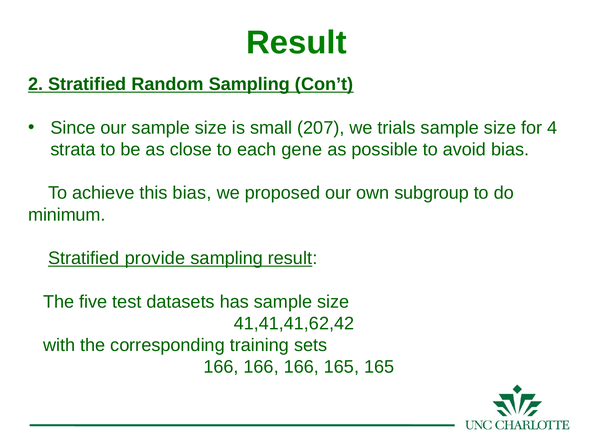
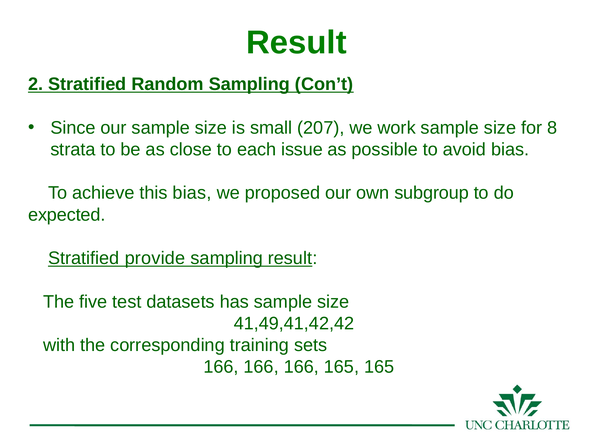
trials: trials -> work (397, 128)
4: 4 -> 8 (552, 128)
gene: gene -> issue (302, 149)
minimum: minimum -> expected (67, 215)
41,41,41,62,42: 41,41,41,62,42 -> 41,49,41,42,42 (294, 323)
